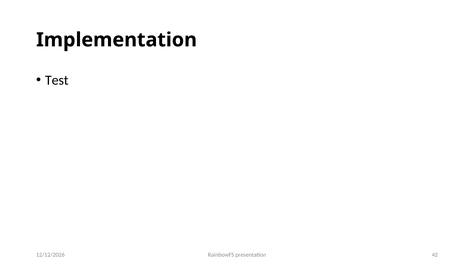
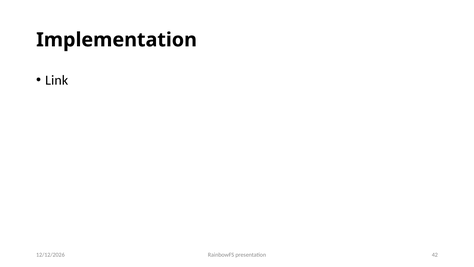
Test: Test -> Link (57, 80)
